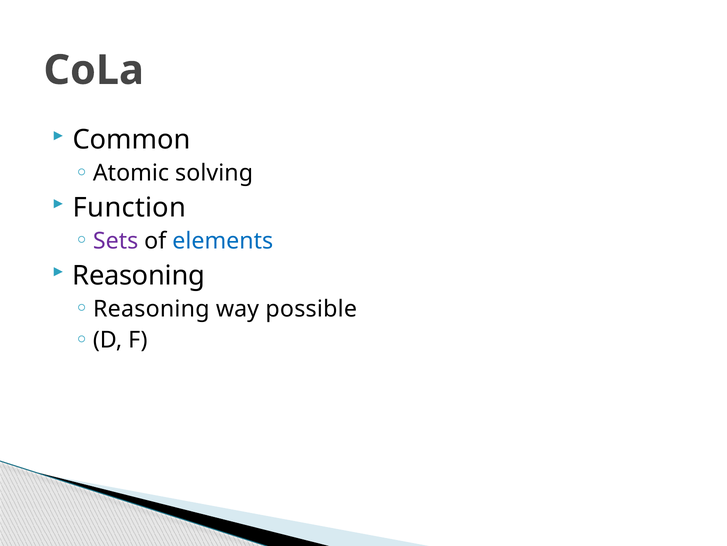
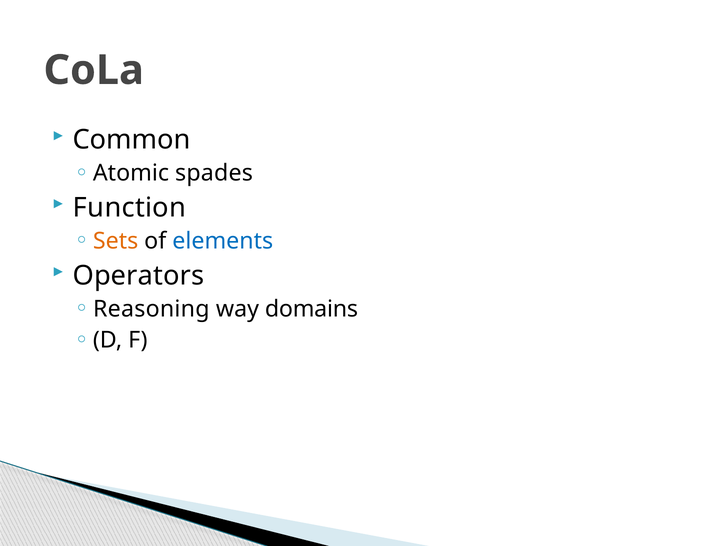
solving: solving -> spades (214, 173)
Sets colour: purple -> orange (116, 241)
Reasoning: Reasoning -> Operators (138, 275)
possible: possible -> domains (311, 309)
